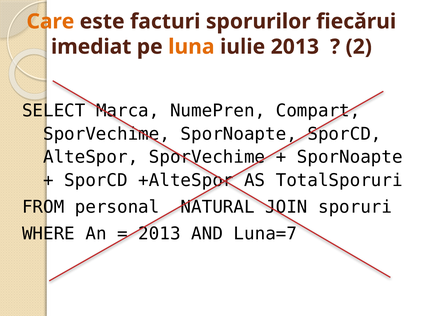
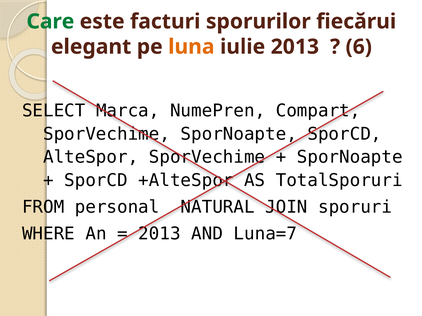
Care colour: orange -> green (50, 22)
imediat: imediat -> elegant (91, 47)
2: 2 -> 6 (359, 47)
